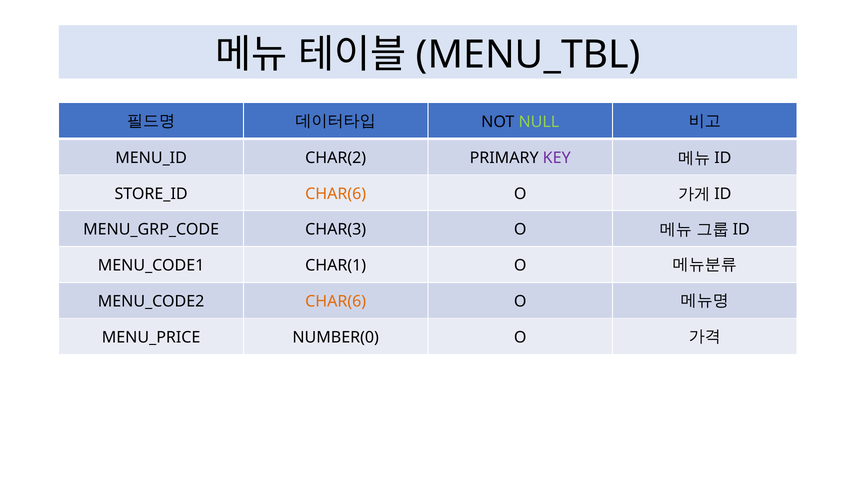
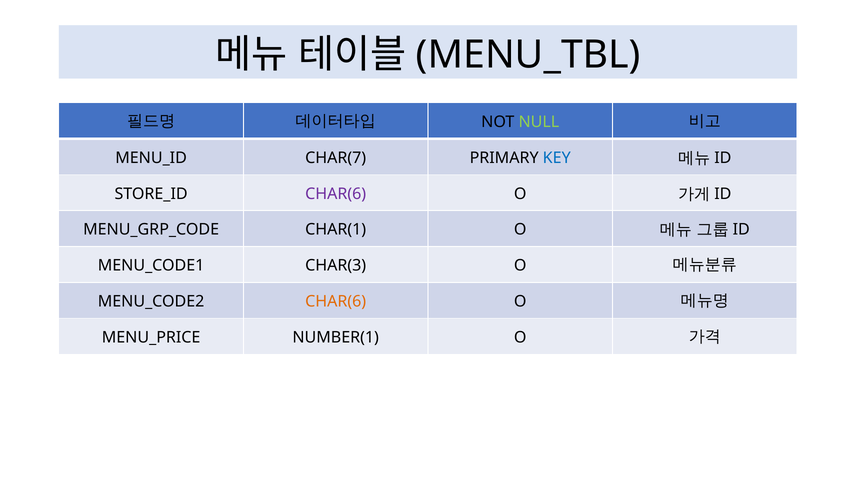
CHAR(2: CHAR(2 -> CHAR(7 (336, 158)
KEY colour: purple -> blue (557, 158)
CHAR(6 colour: orange -> purple (336, 194)
CHAR(3: CHAR(3 -> CHAR(1 (336, 230)
CHAR(1: CHAR(1 -> CHAR(3 (336, 266)
NUMBER(0: NUMBER(0 -> NUMBER(1 (336, 338)
